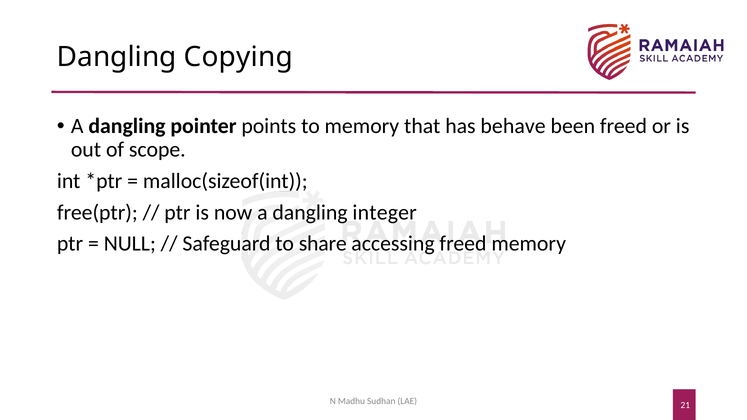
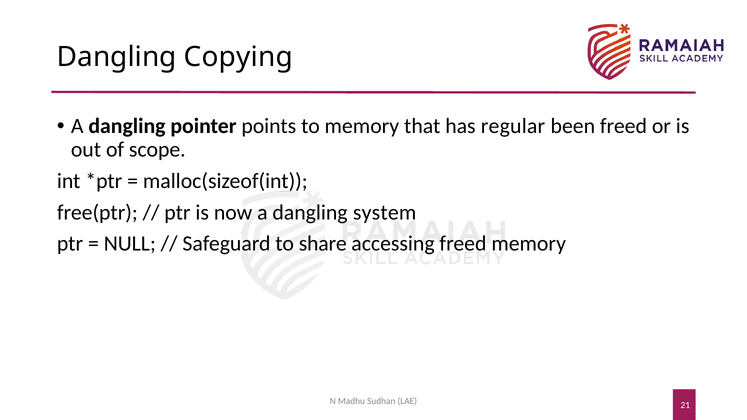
behave: behave -> regular (513, 126)
integer: integer -> system (385, 212)
